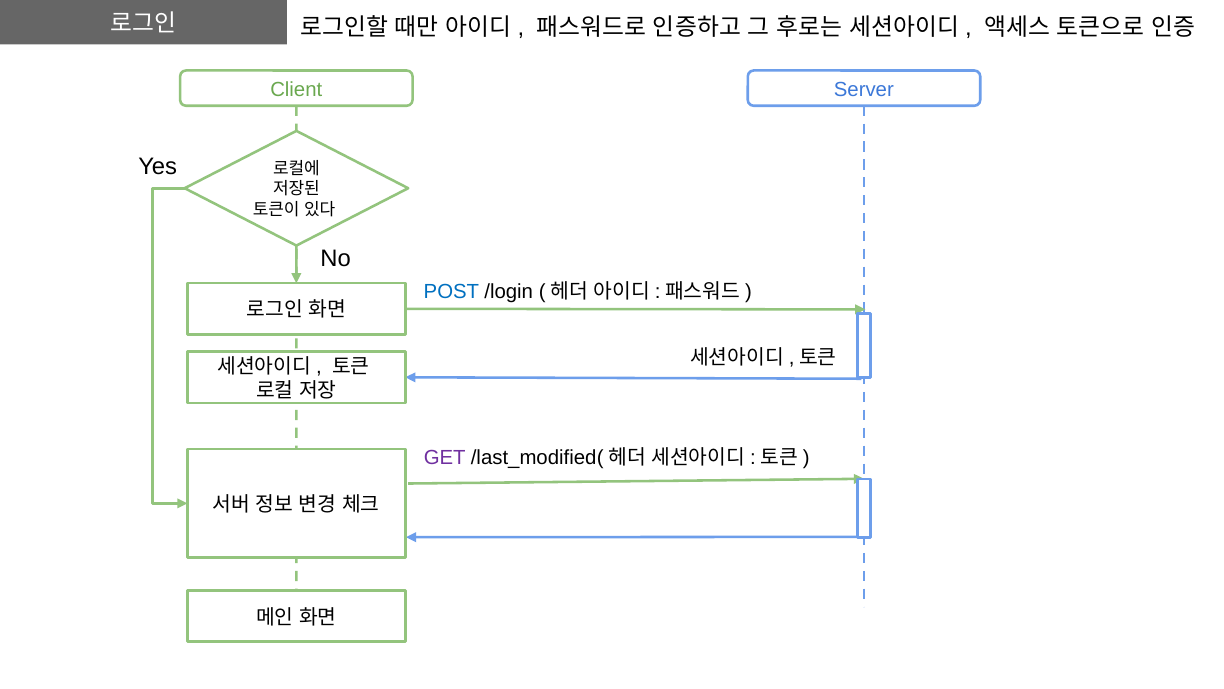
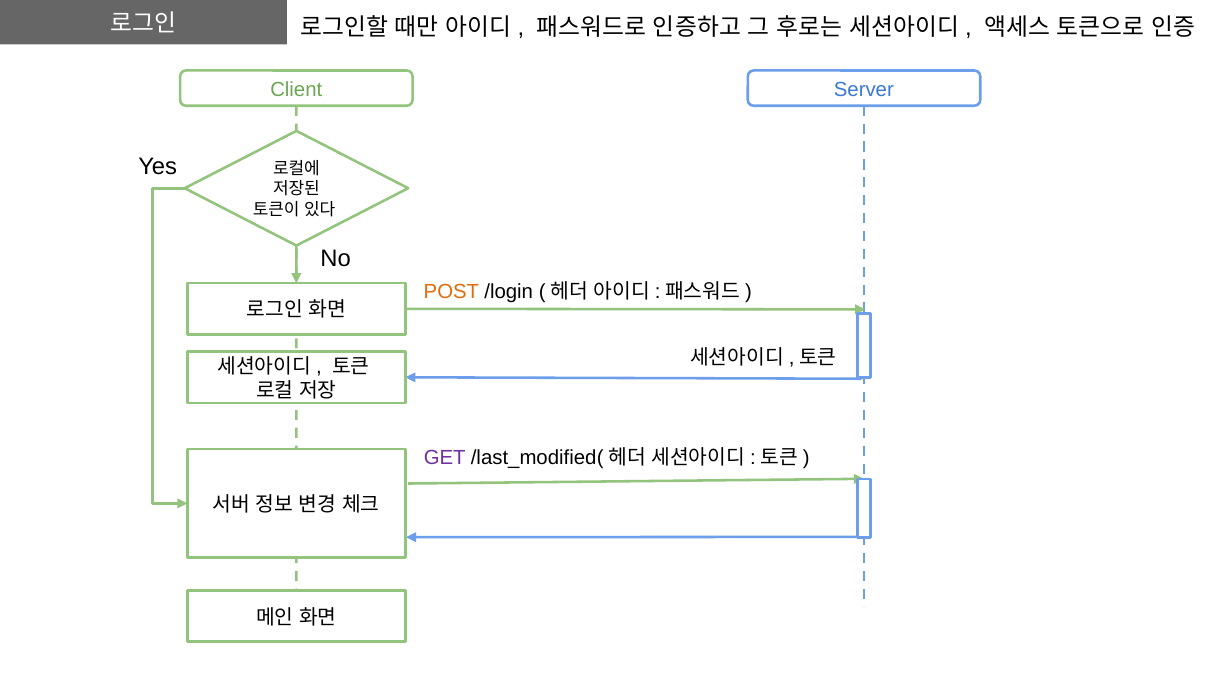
POST colour: blue -> orange (451, 292)
